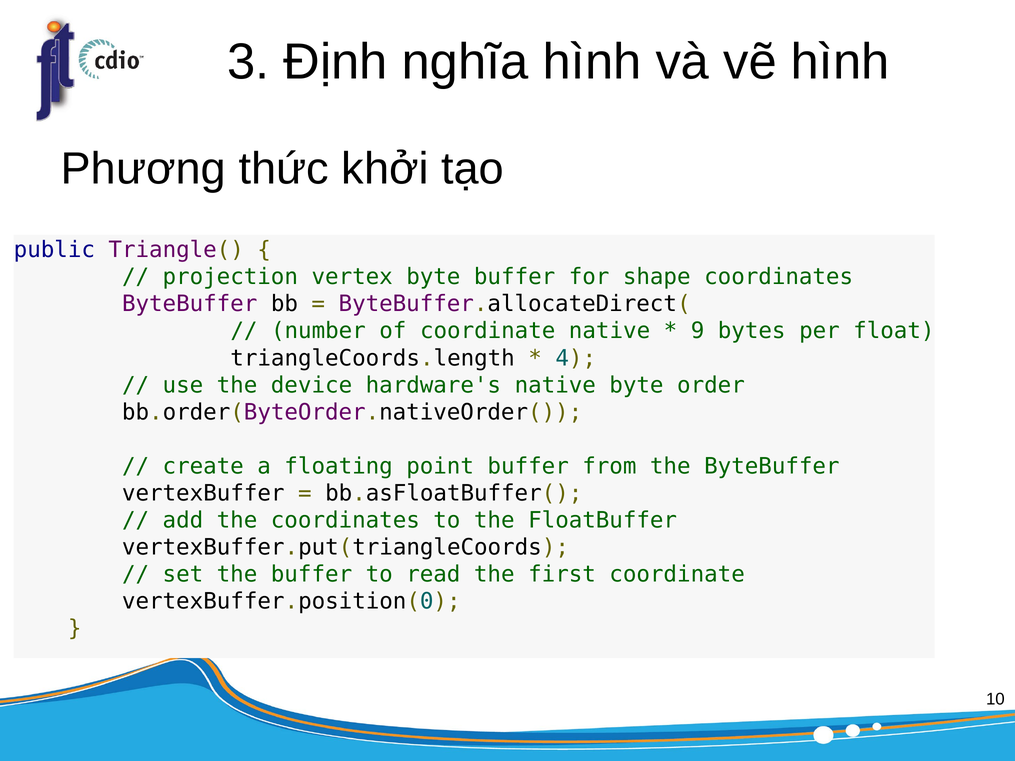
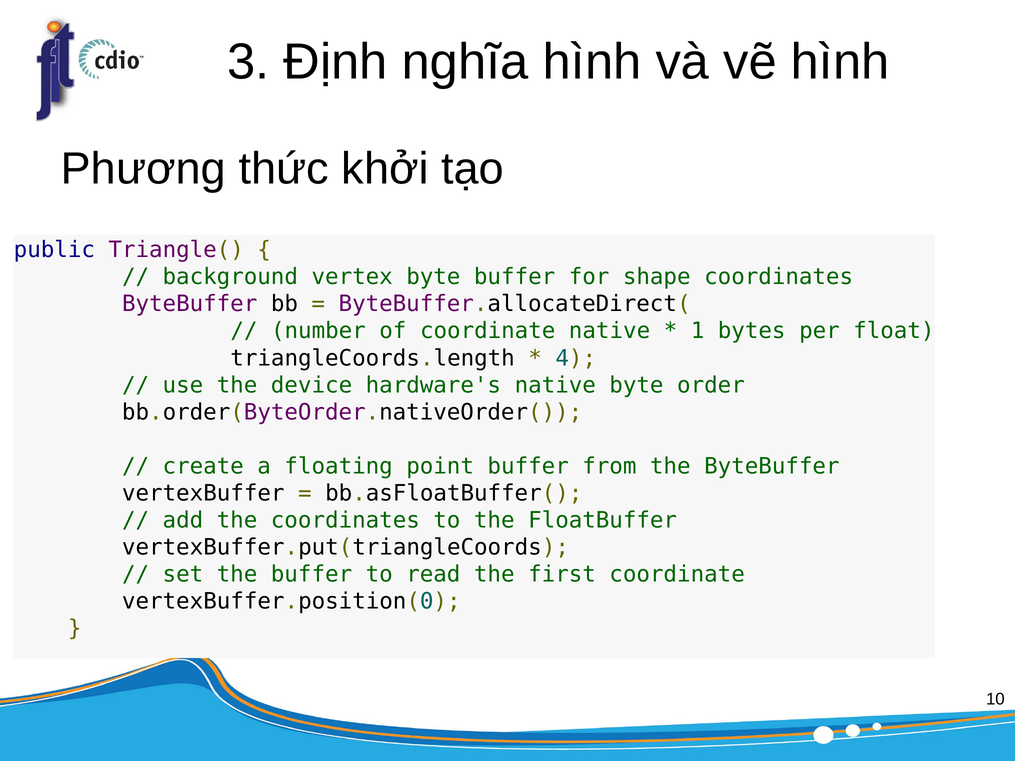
projection: projection -> background (230, 277)
9: 9 -> 1 (698, 331)
